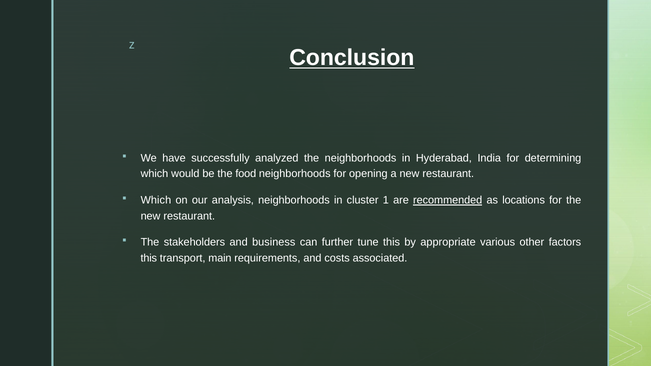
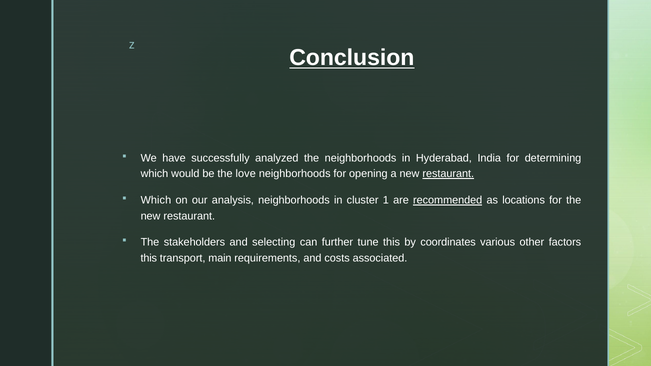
food: food -> love (246, 174)
restaurant underline: none -> present (448, 174)
business: business -> selecting (274, 242)
appropriate: appropriate -> coordinates (448, 242)
